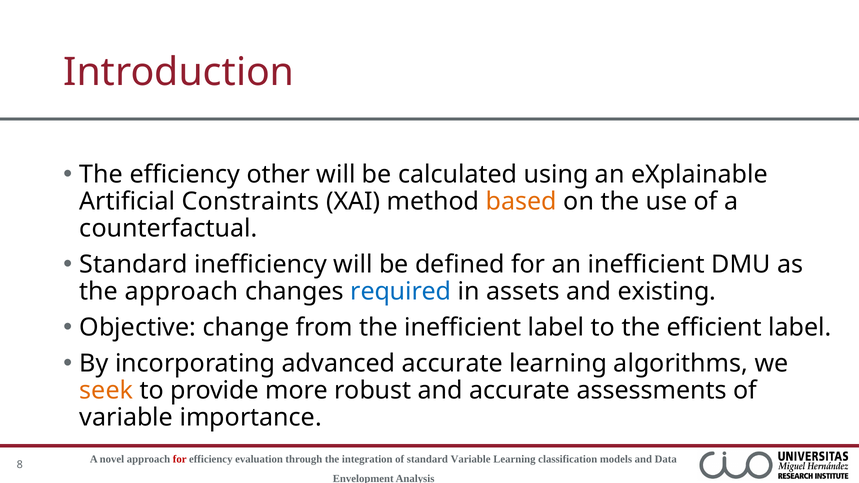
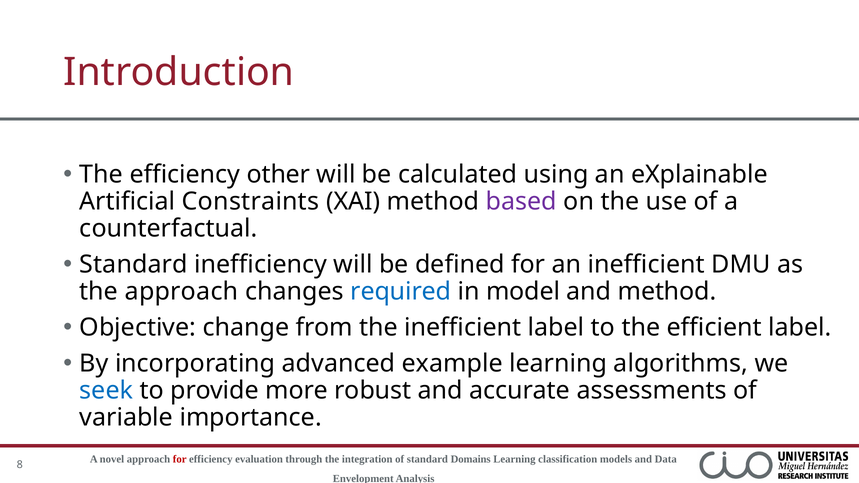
based colour: orange -> purple (521, 201)
assets: assets -> model (523, 292)
and existing: existing -> method (667, 292)
advanced accurate: accurate -> example (452, 364)
seek colour: orange -> blue (106, 391)
standard Variable: Variable -> Domains (471, 459)
